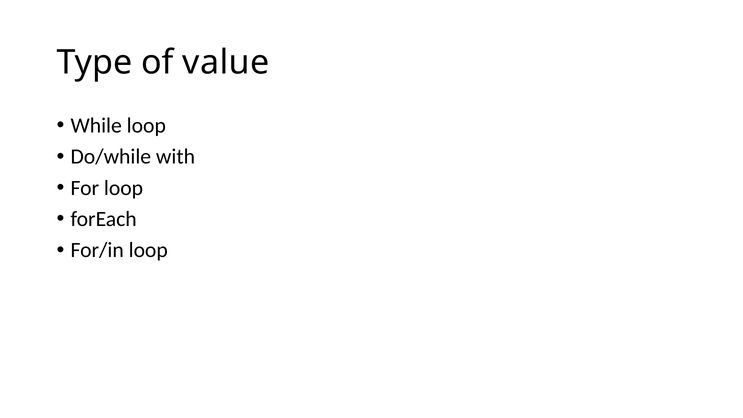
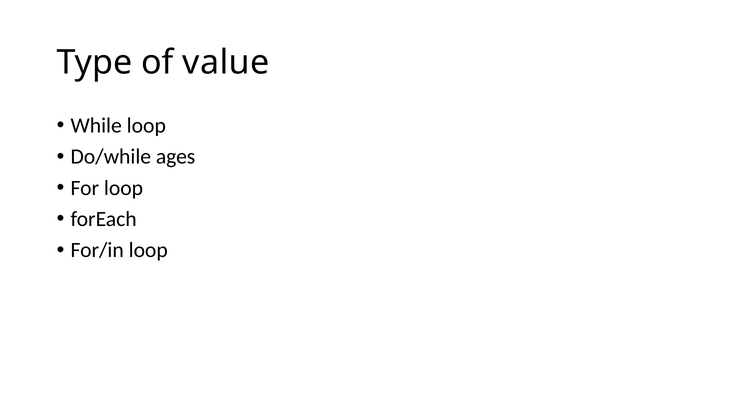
with: with -> ages (176, 157)
